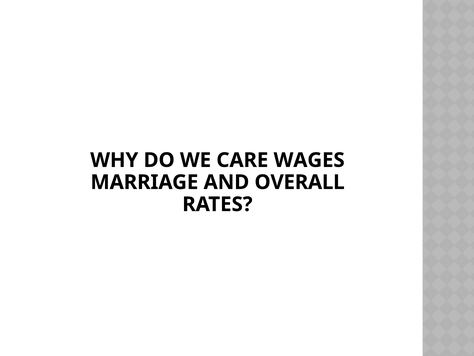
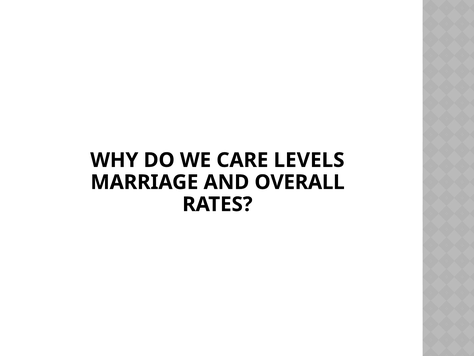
WAGES: WAGES -> LEVELS (309, 160)
